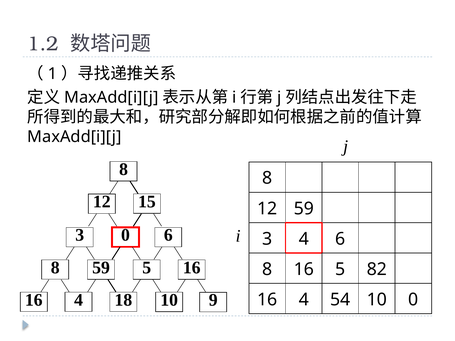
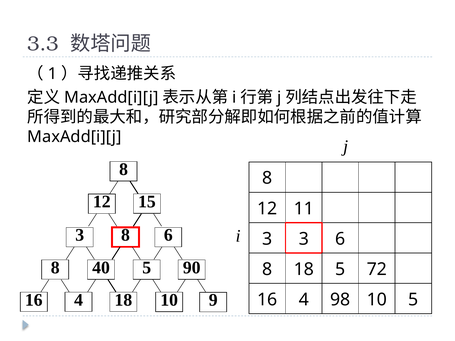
1.2: 1.2 -> 3.3 (43, 44)
12 59: 59 -> 11 (304, 209)
3 0: 0 -> 8 (126, 235)
3 4: 4 -> 3 (304, 239)
8 59: 59 -> 40 (101, 268)
5 16: 16 -> 90 (192, 268)
8 16: 16 -> 18 (304, 269)
82: 82 -> 72 (377, 269)
54: 54 -> 98 (340, 300)
10 0: 0 -> 5 (413, 300)
